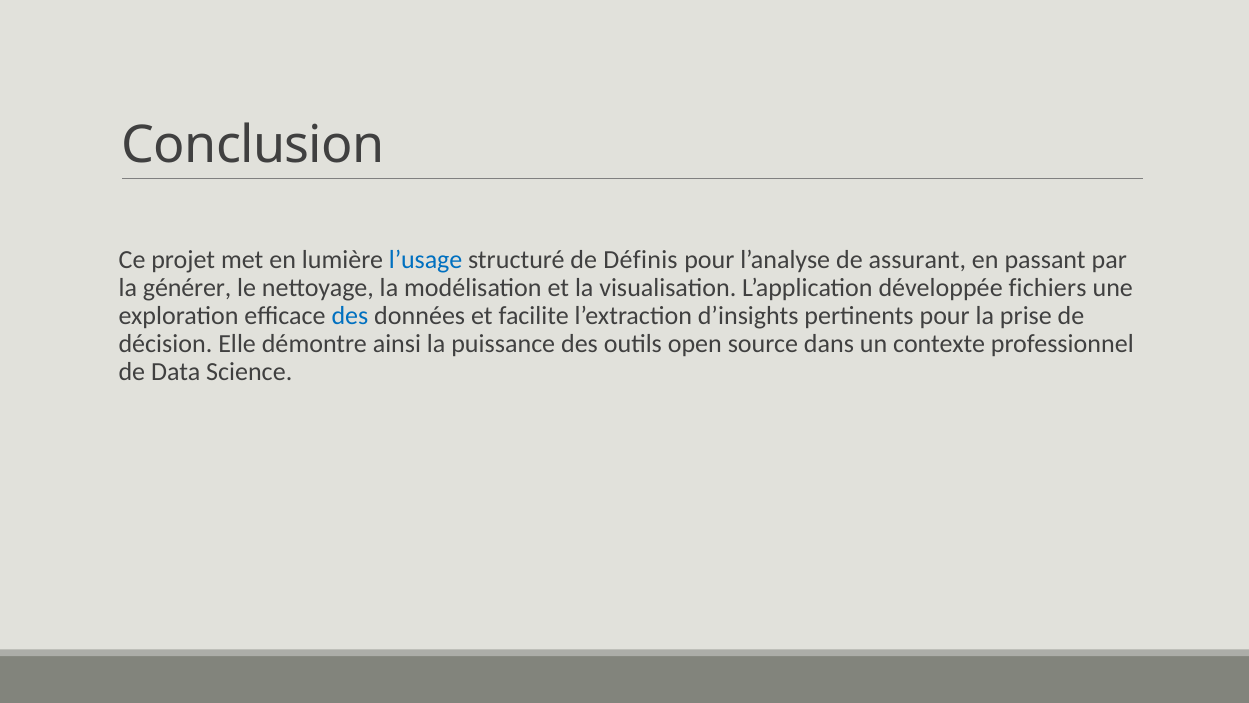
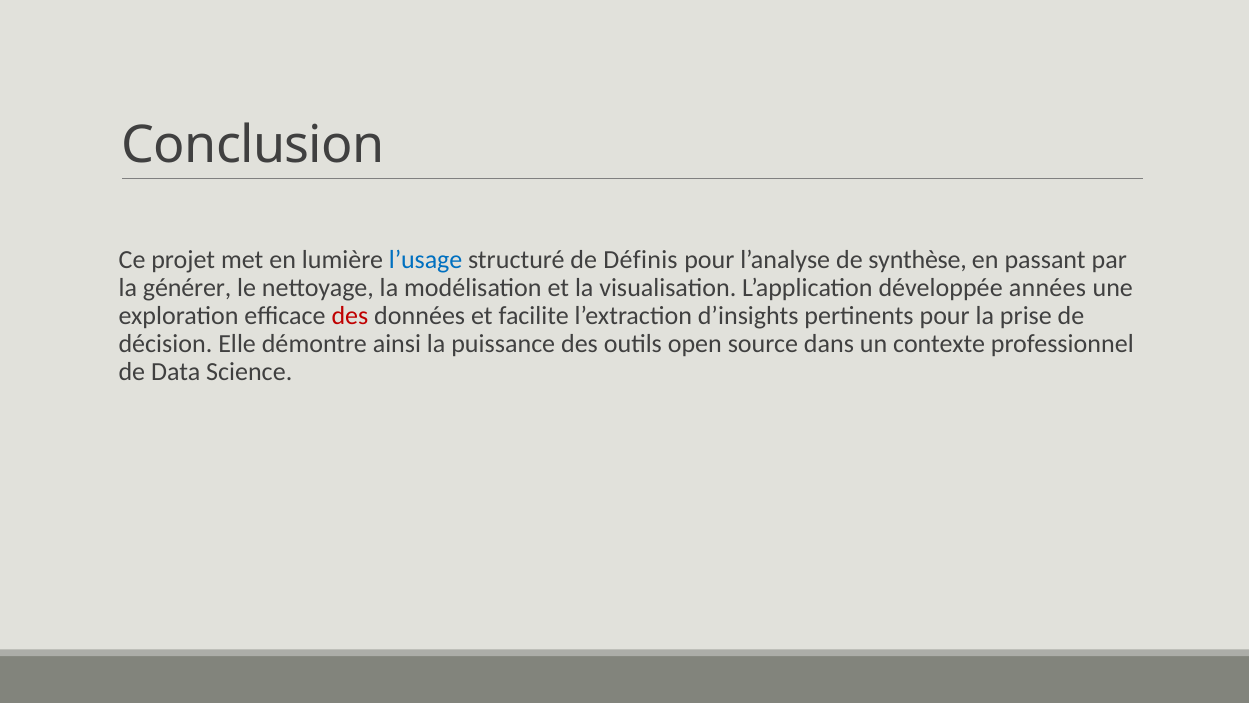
assurant: assurant -> synthèse (918, 259)
fichiers: fichiers -> années (1047, 287)
des colour: blue -> red (350, 316)
